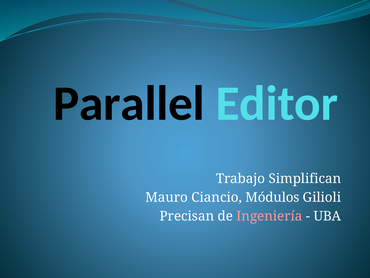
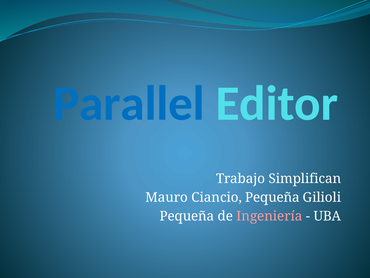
Parallel colour: black -> blue (129, 103)
Ciancio Módulos: Módulos -> Pequeña (272, 197)
Precisan: Precisan -> Pequeña (187, 216)
